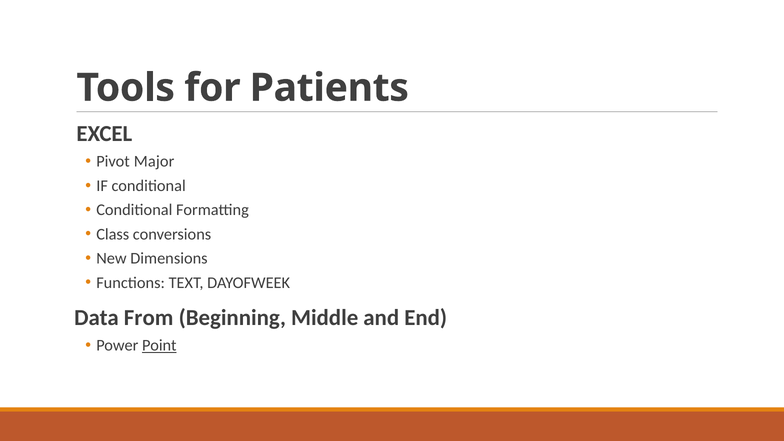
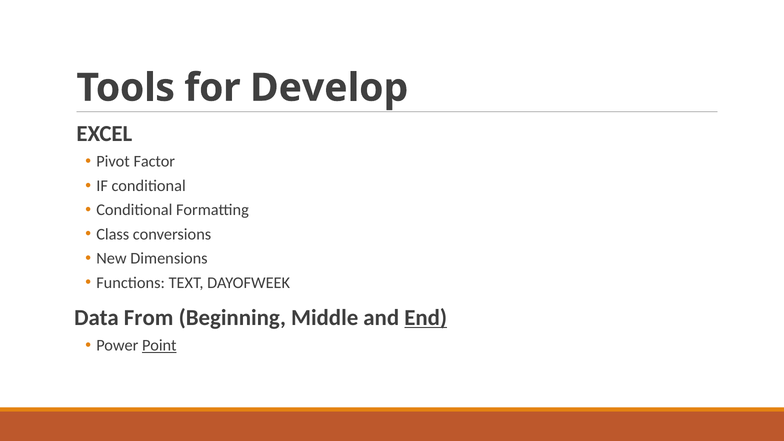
Patients: Patients -> Develop (329, 88)
Major: Major -> Factor (154, 162)
End underline: none -> present (426, 318)
